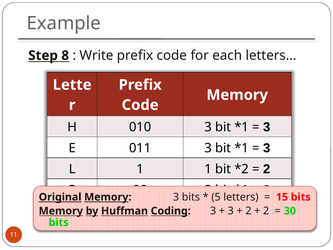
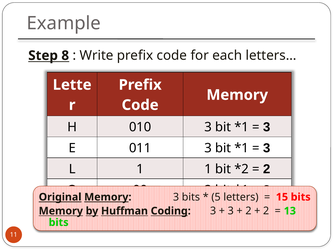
30: 30 -> 13 (290, 211)
